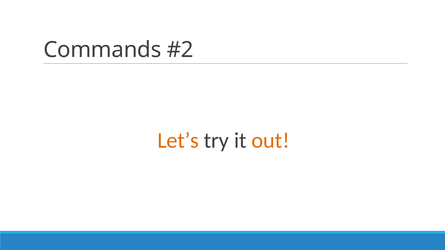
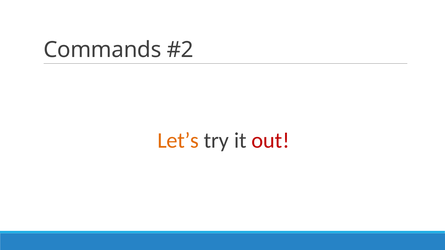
out colour: orange -> red (271, 141)
